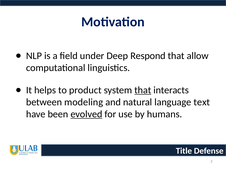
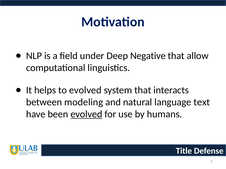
Respond: Respond -> Negative (148, 56)
to product: product -> evolved (85, 90)
that underline: present -> none (143, 90)
